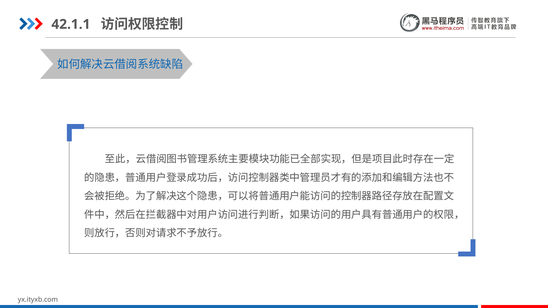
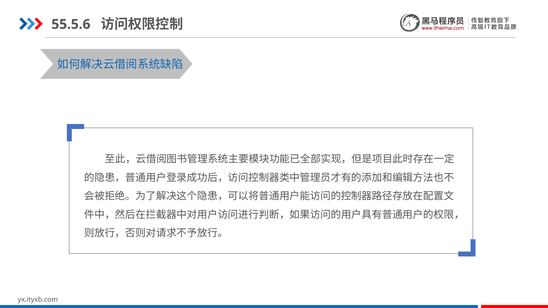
42.1.1: 42.1.1 -> 55.5.6 (71, 24)
